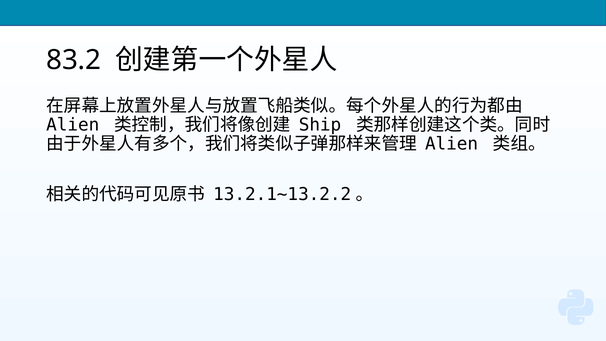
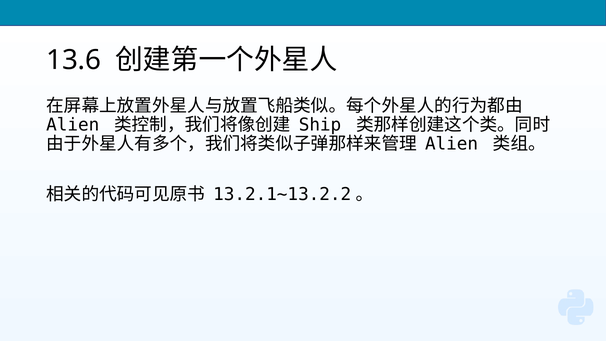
83.2: 83.2 -> 13.6 (74, 60)
